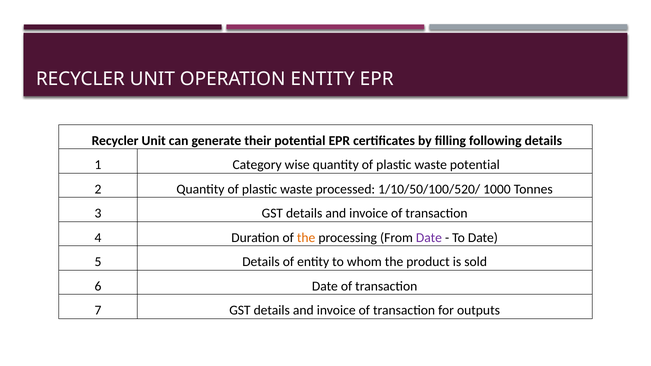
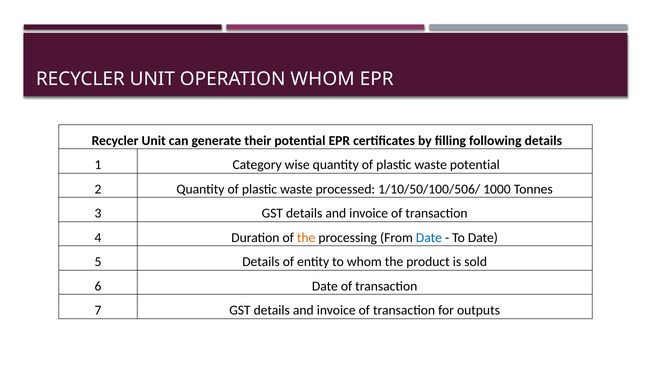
OPERATION ENTITY: ENTITY -> WHOM (323, 79)
1/10/50/100/520/: 1/10/50/100/520/ -> 1/10/50/100/506/ (429, 189)
Date colour: purple -> blue (429, 238)
